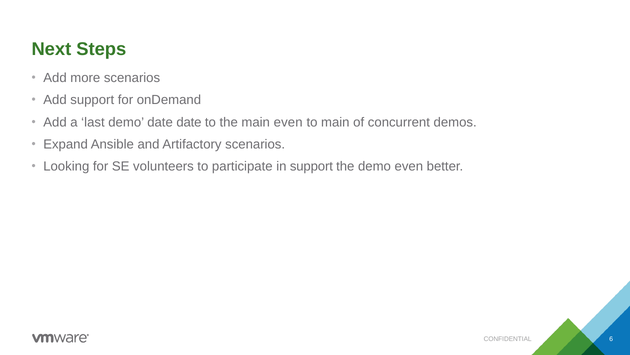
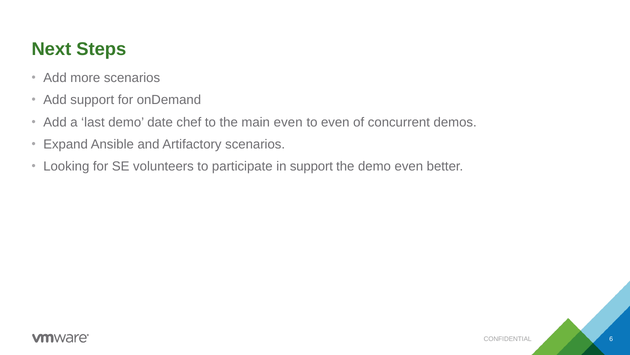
date date: date -> chef (189, 122)
to main: main -> even (335, 122)
